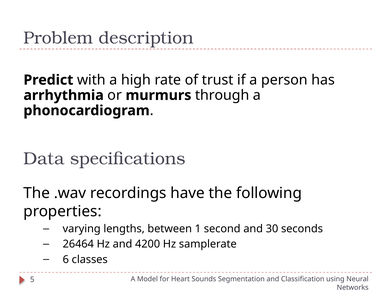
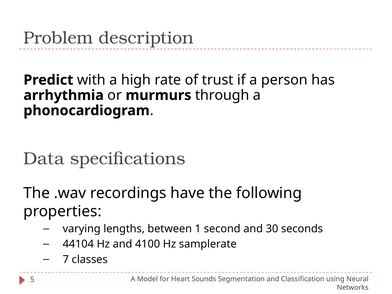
26464: 26464 -> 44104 (78, 244)
4200: 4200 -> 4100 (148, 244)
6: 6 -> 7 (66, 259)
